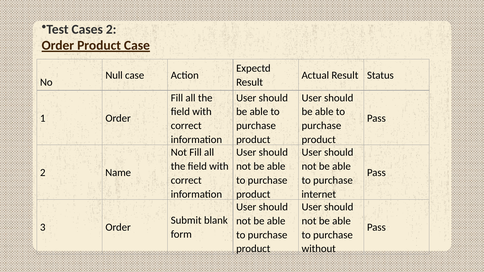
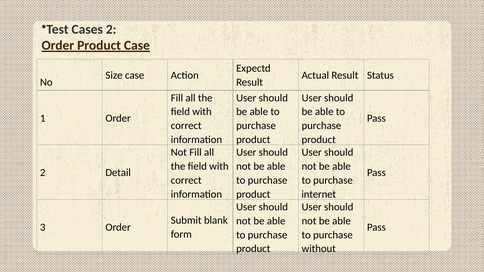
Null: Null -> Size (114, 75)
Name: Name -> Detail (118, 173)
